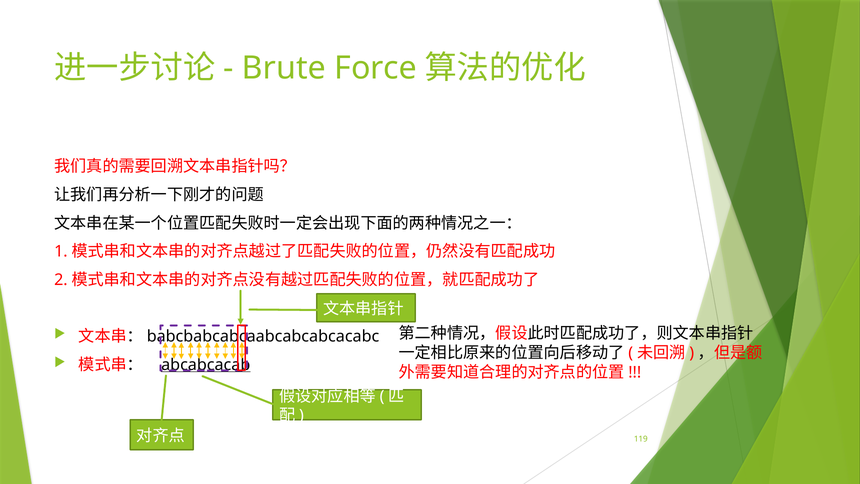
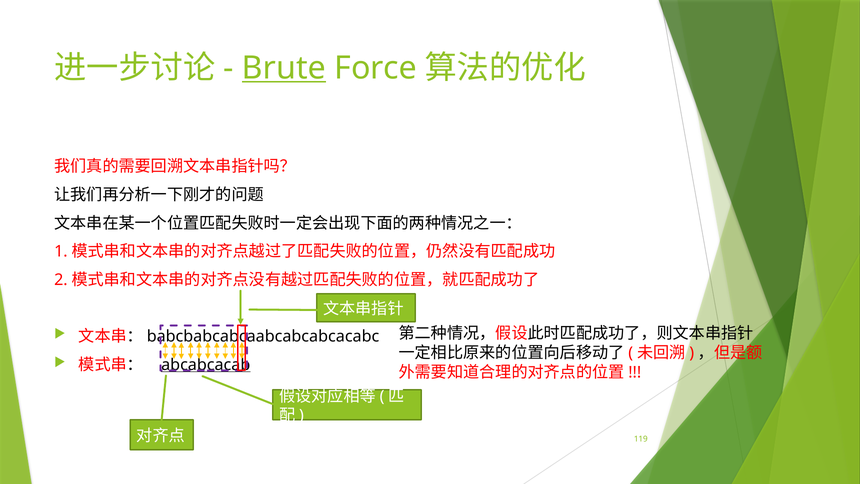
Brute underline: none -> present (284, 68)
